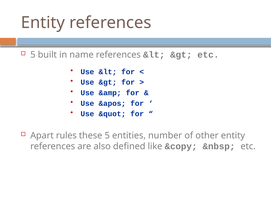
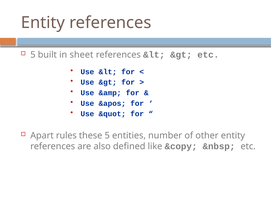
name: name -> sheet (81, 55)
